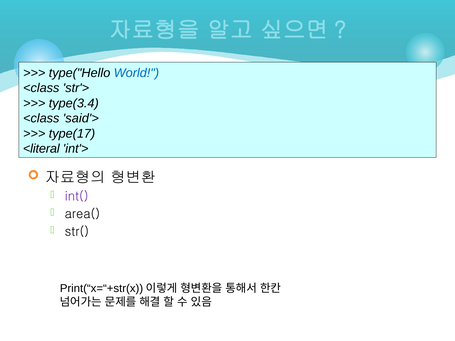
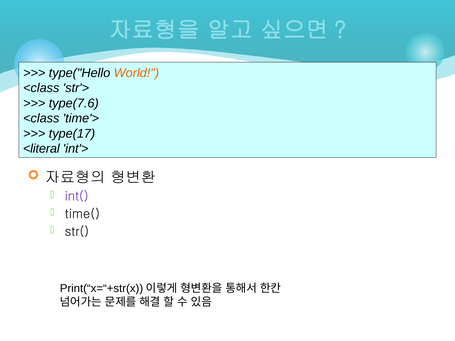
World colour: blue -> orange (136, 73)
type(3.4: type(3.4 -> type(7.6 (74, 103)
said'>: said'> -> time'> (81, 119)
area(: area( -> time( (82, 214)
